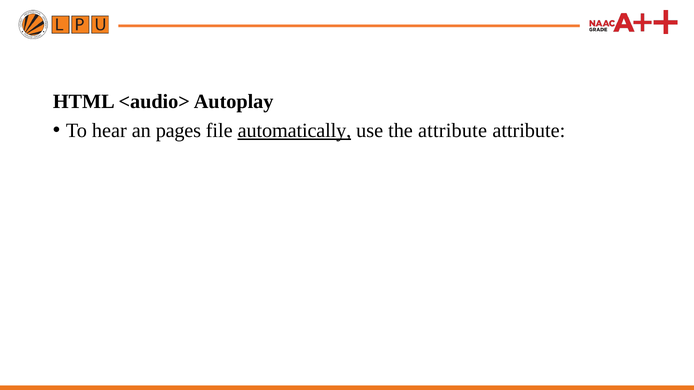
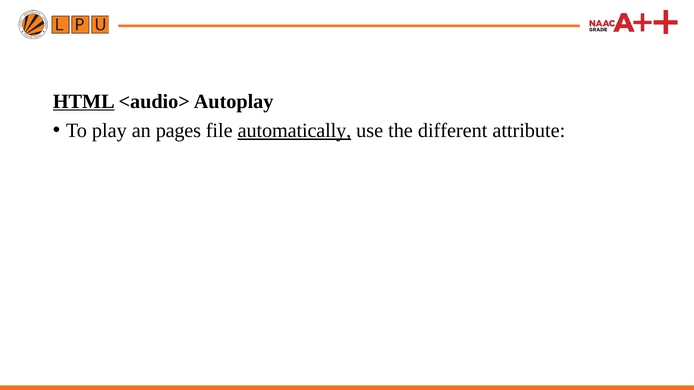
HTML underline: none -> present (84, 101)
hear: hear -> play (109, 131)
the attribute: attribute -> different (453, 131)
